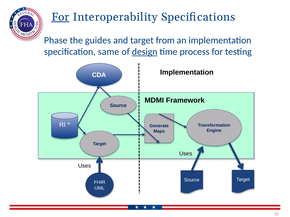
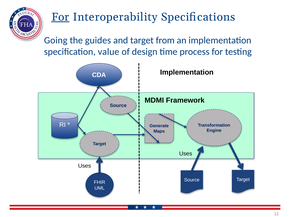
Phase: Phase -> Going (56, 40)
same: same -> value (109, 52)
design underline: present -> none (145, 52)
